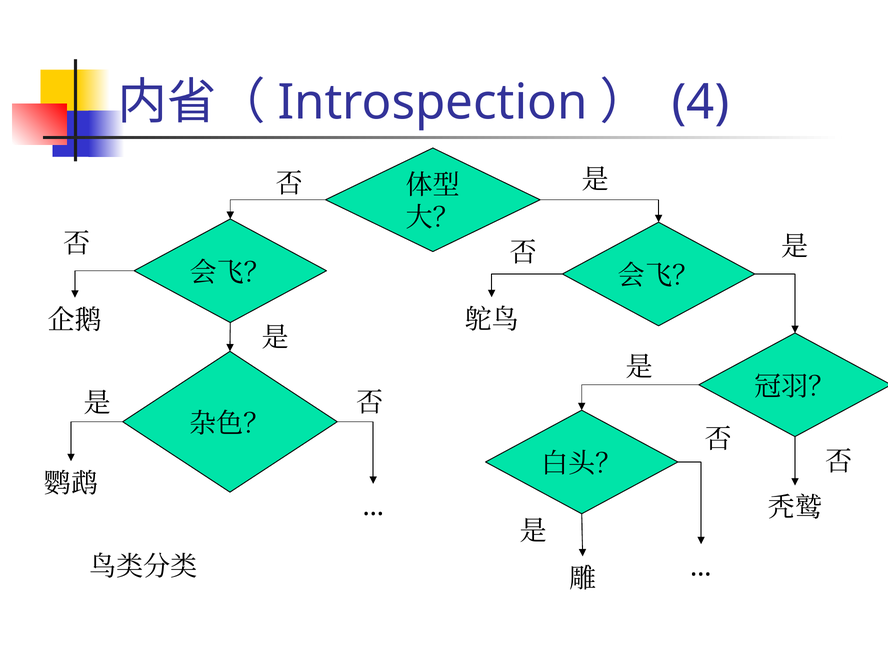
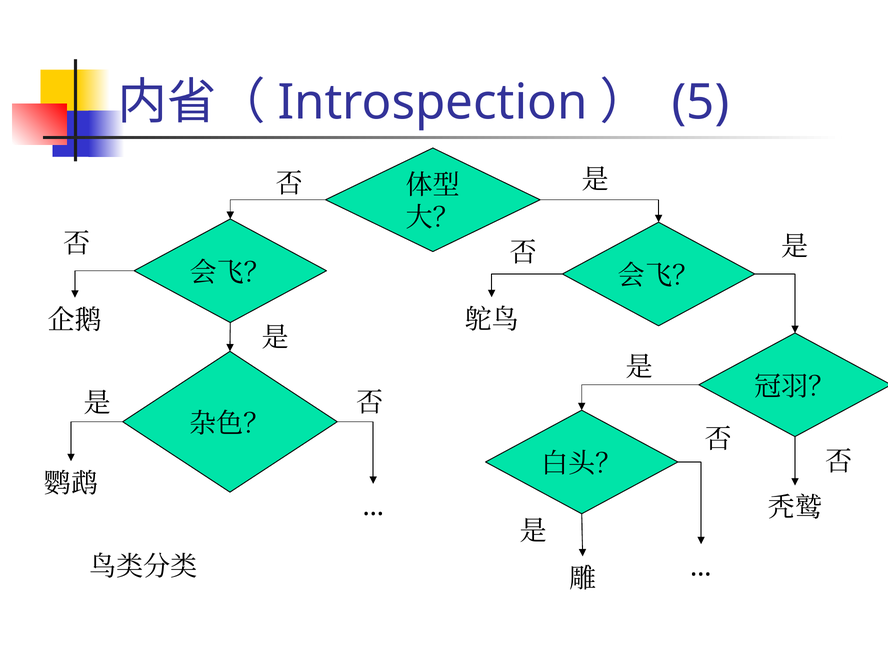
4: 4 -> 5 (700, 103)
